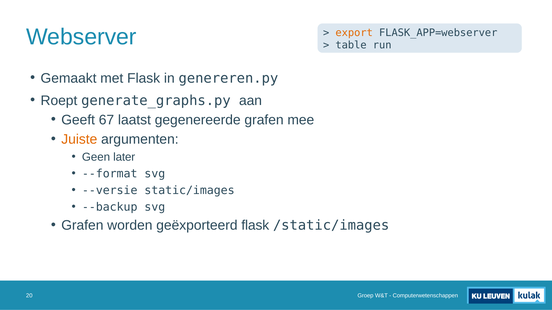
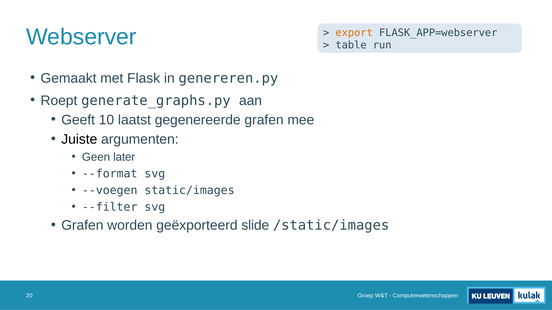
67: 67 -> 10 (106, 120)
Juiste colour: orange -> black (79, 139)
--versie: --versie -> --voegen (110, 191)
--backup: --backup -> --filter (110, 207)
geëxporteerd flask: flask -> slide (255, 226)
